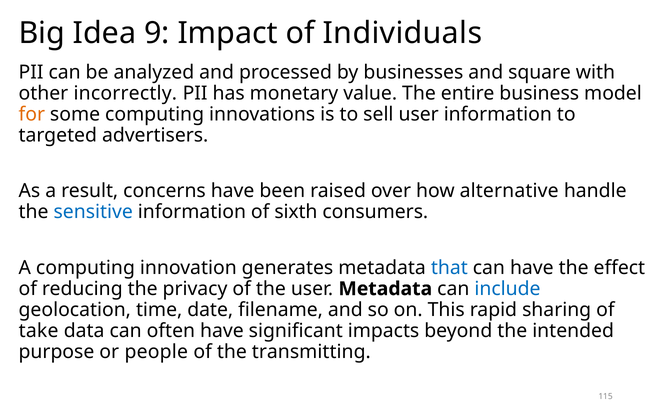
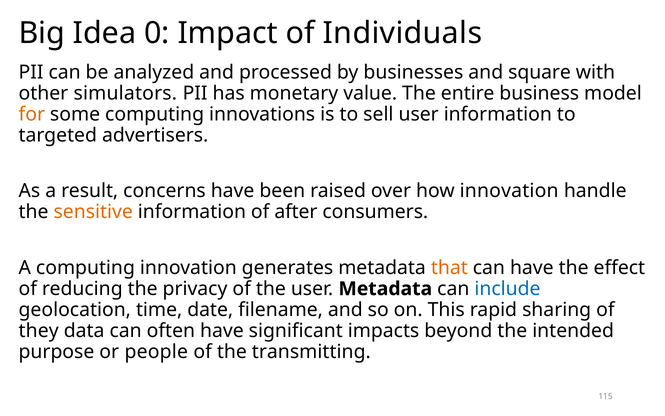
9: 9 -> 0 (157, 33)
incorrectly: incorrectly -> simulators (125, 93)
how alternative: alternative -> innovation (509, 191)
sensitive colour: blue -> orange (93, 212)
sixth: sixth -> after (296, 212)
that colour: blue -> orange (449, 268)
take: take -> they (39, 330)
